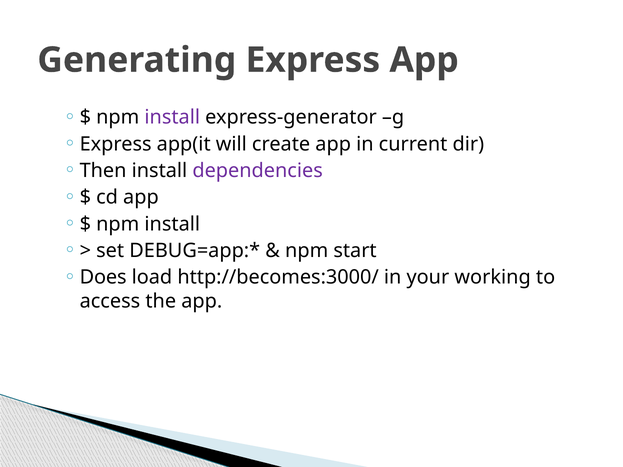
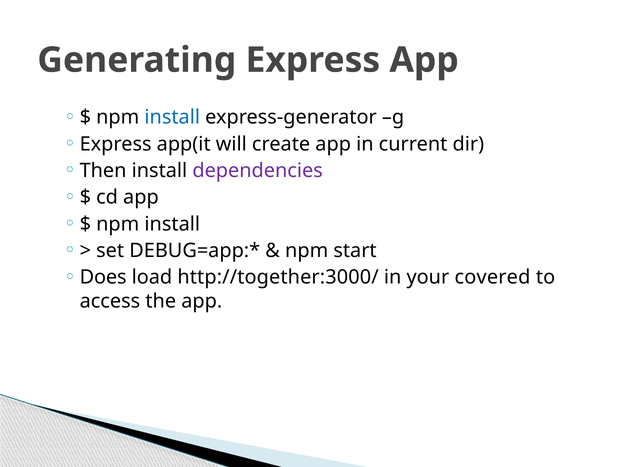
install colour: purple -> blue (172, 117)
http://becomes:3000/: http://becomes:3000/ -> http://together:3000/ (278, 277)
working: working -> covered (492, 277)
